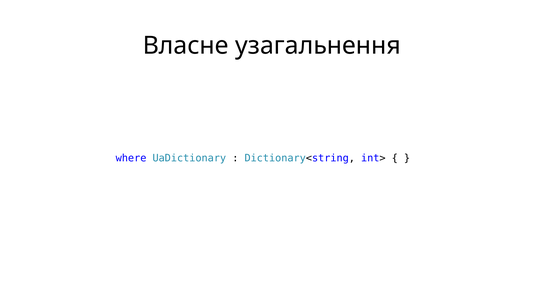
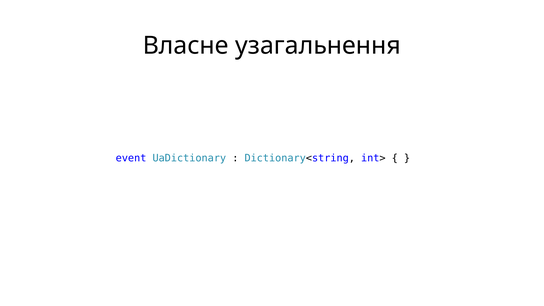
where: where -> event (131, 158)
